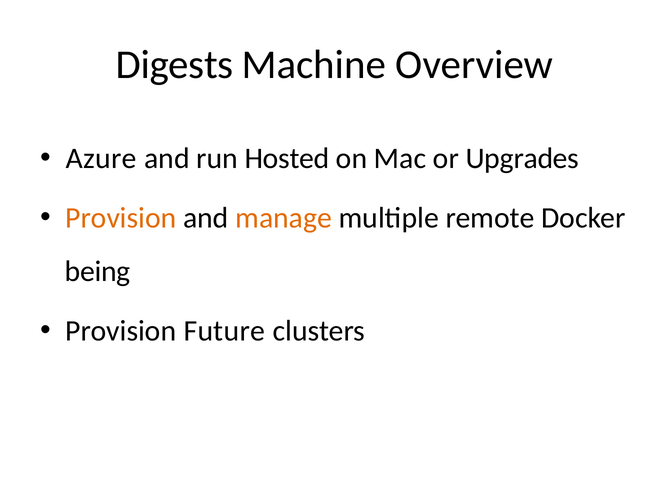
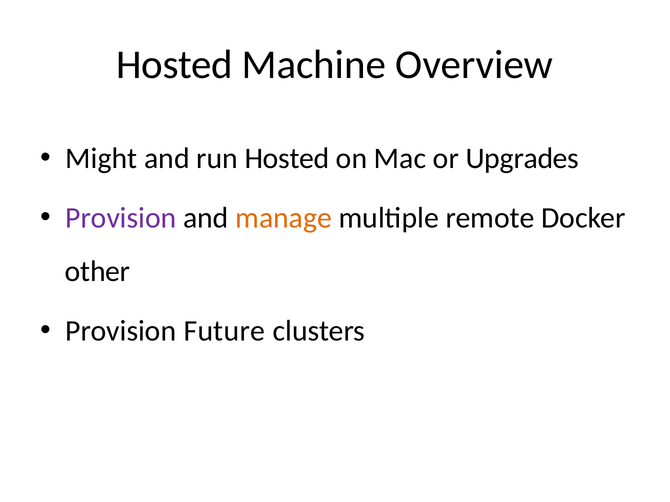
Digests: Digests -> Hosted (175, 65)
Azure: Azure -> Might (101, 158)
Provision colour: orange -> purple (121, 218)
being: being -> other (98, 272)
